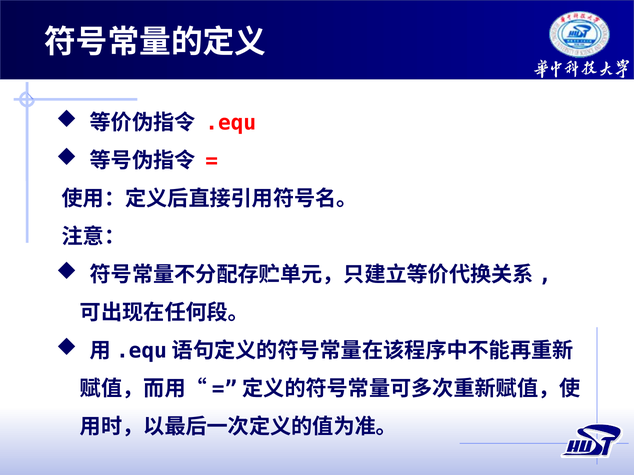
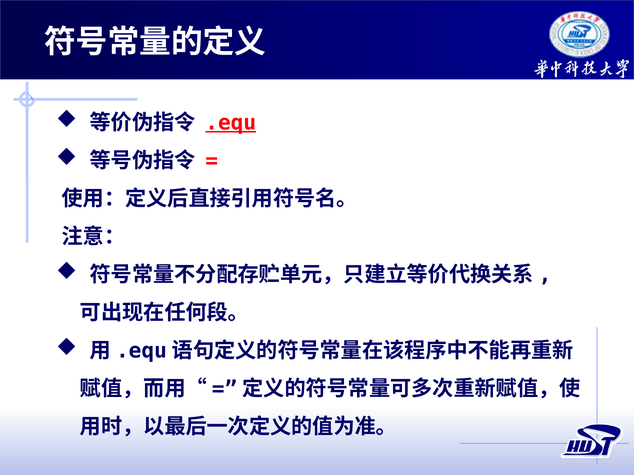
.equ underline: none -> present (231, 123)
